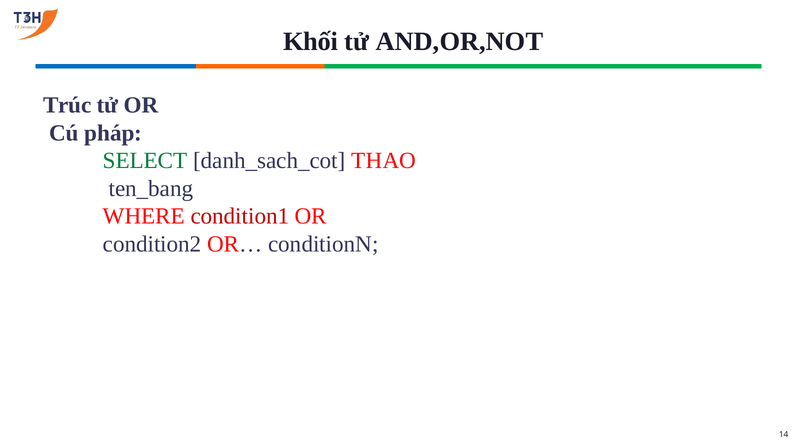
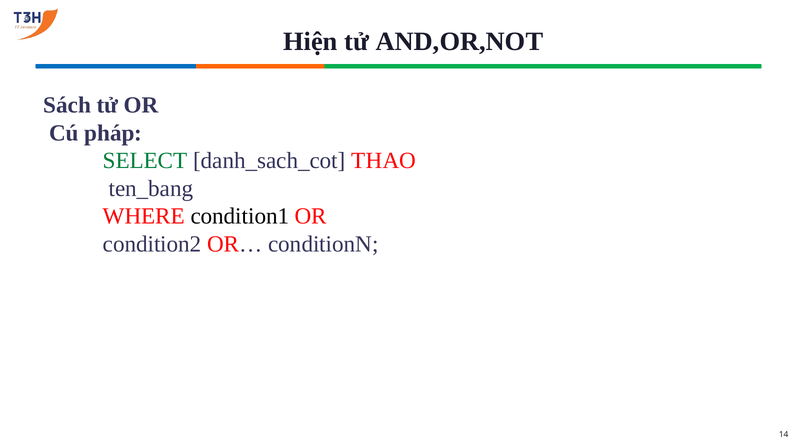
Khối: Khối -> Hiện (310, 41)
Trúc: Trúc -> Sách (67, 105)
condition1 colour: red -> black (240, 217)
